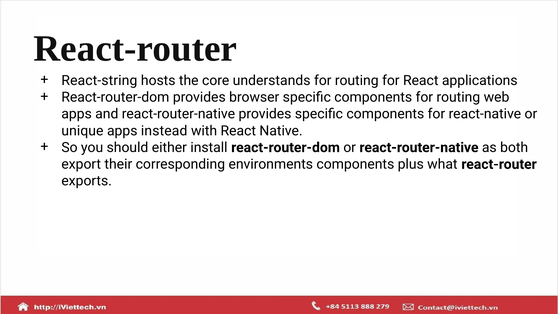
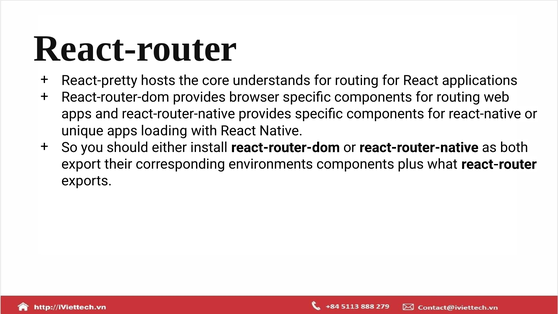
React-string: React-string -> React-pretty (99, 81)
instead: instead -> loading (164, 131)
